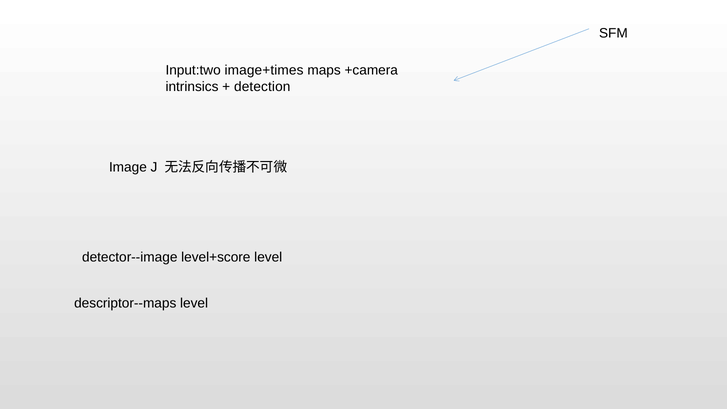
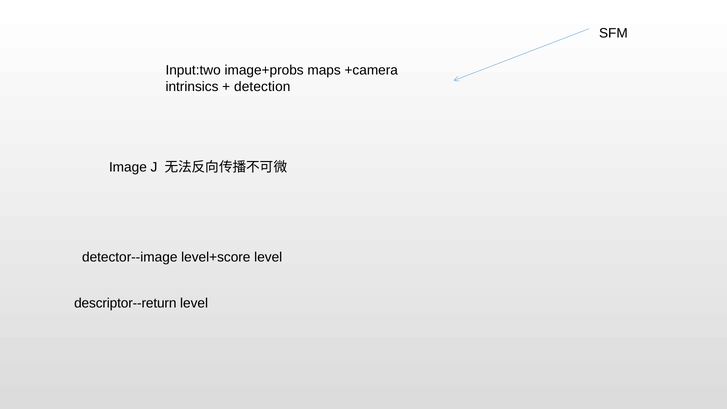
image+times: image+times -> image+probs (264, 70)
descriptor--maps: descriptor--maps -> descriptor--return (125, 303)
